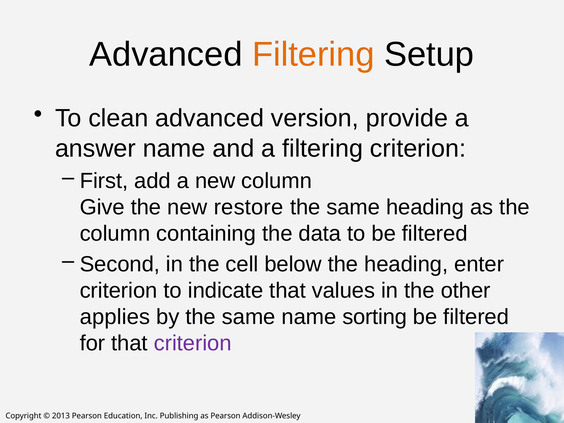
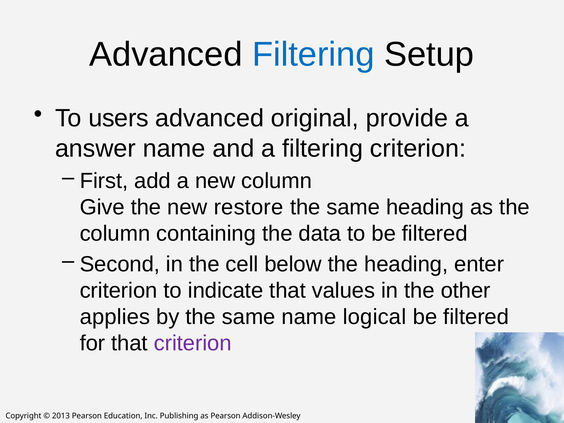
Filtering colour: orange -> blue (313, 55)
clean: clean -> users (119, 118)
version: version -> original (315, 118)
sorting: sorting -> logical (375, 317)
